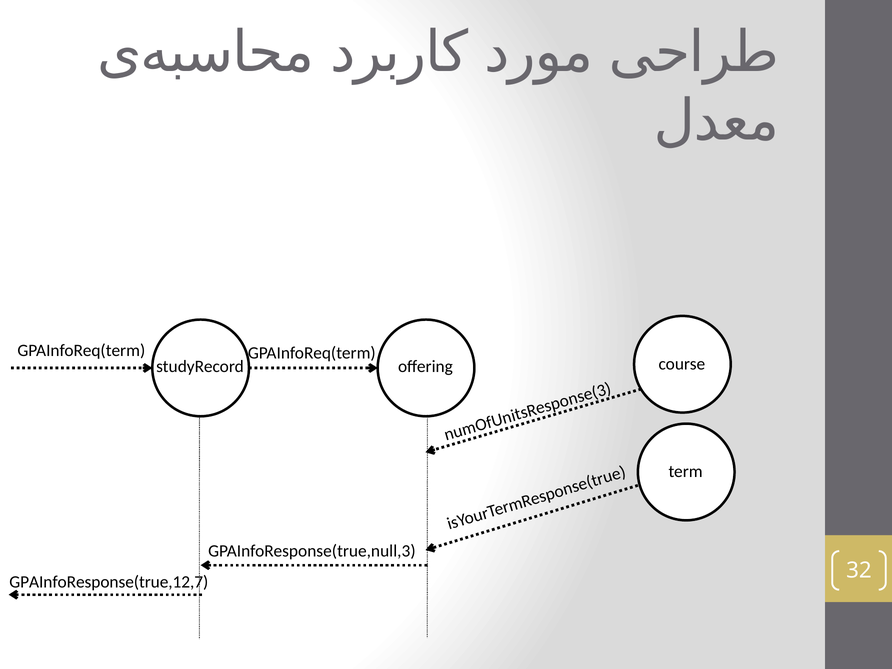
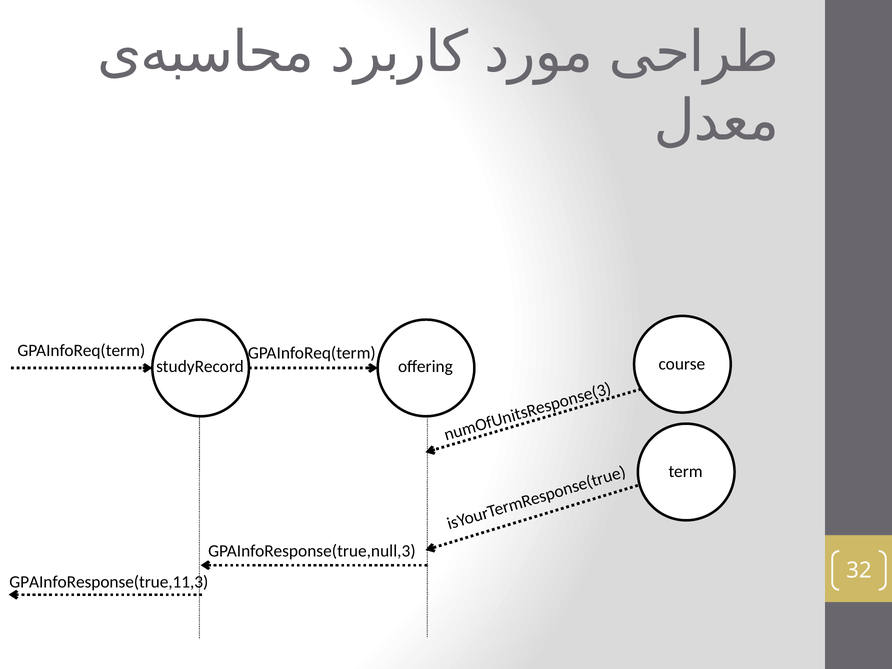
GPAInfoResponse(true,12,7: GPAInfoResponse(true,12,7 -> GPAInfoResponse(true,11,3 (109, 582)
